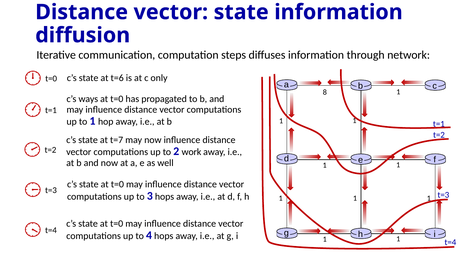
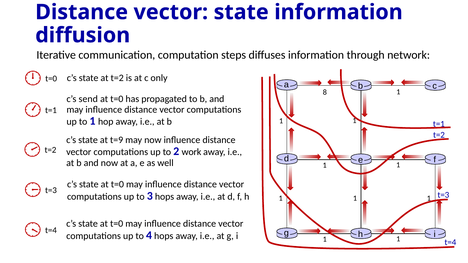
at t=6: t=6 -> t=2 (117, 78)
ways: ways -> send (88, 99)
t=7: t=7 -> t=9 (117, 140)
